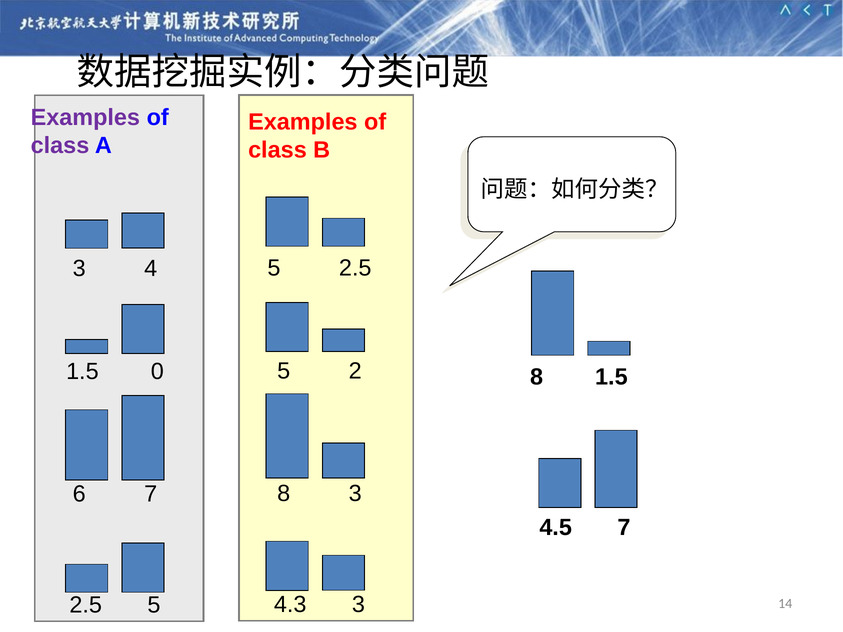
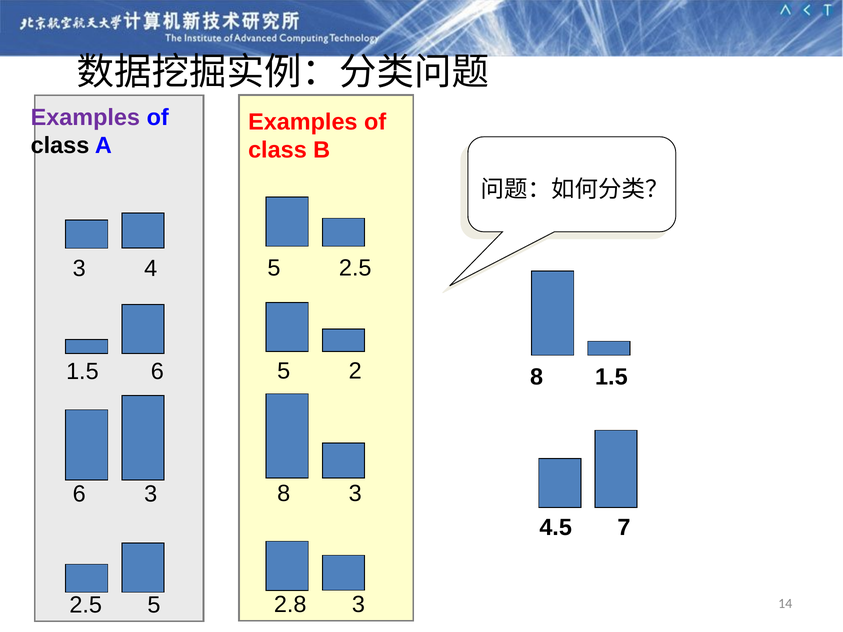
class colour: purple -> black (60, 146)
1.5 0: 0 -> 6 (157, 371)
6 7: 7 -> 3 (151, 494)
4.3: 4.3 -> 2.8 (290, 605)
